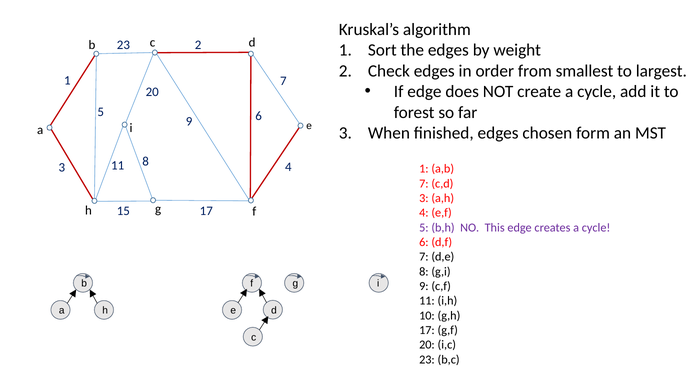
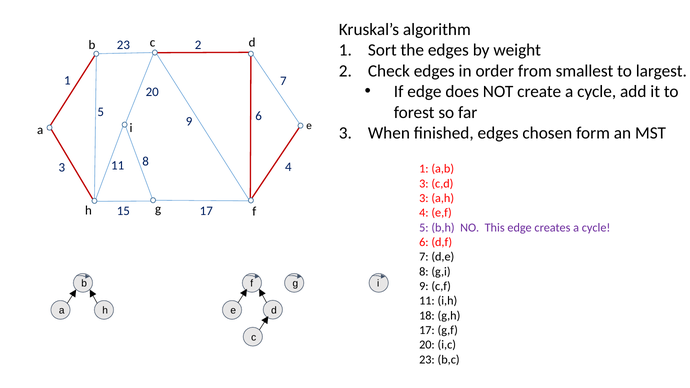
7: 7 -> 3 (424, 184)
10: 10 -> 18 (427, 316)
